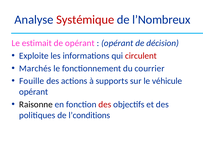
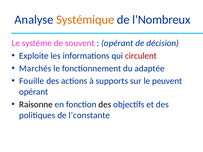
Systémique colour: red -> orange (85, 20)
estimait: estimait -> systéme (37, 43)
de opérant: opérant -> souvent (80, 43)
courrier: courrier -> adaptée (150, 68)
véhicule: véhicule -> peuvent (167, 81)
des colour: red -> black (105, 105)
l’conditions: l’conditions -> l’constante (89, 115)
